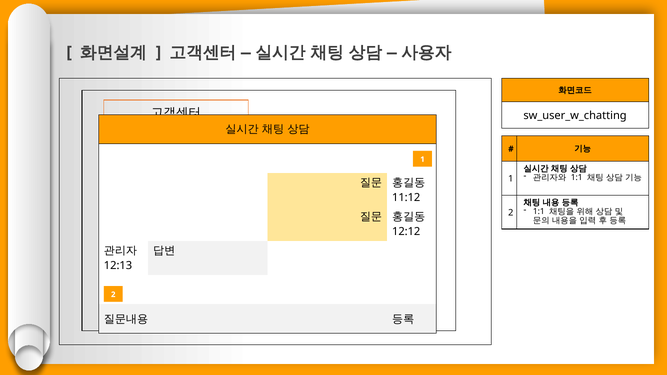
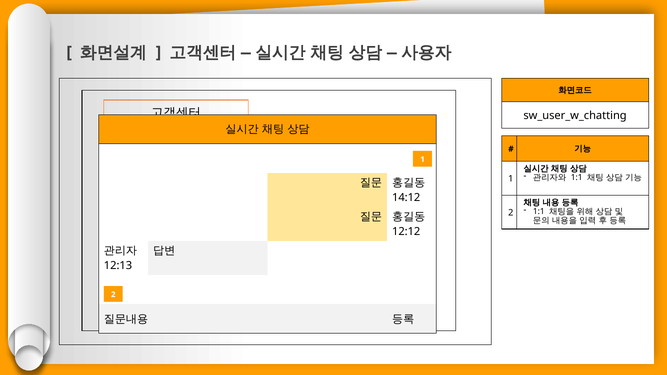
11:12: 11:12 -> 14:12 (406, 198)
